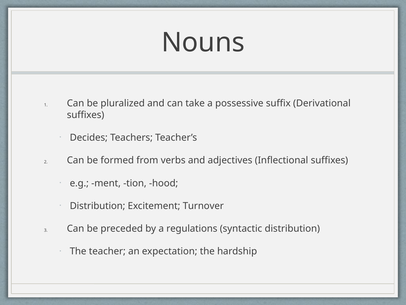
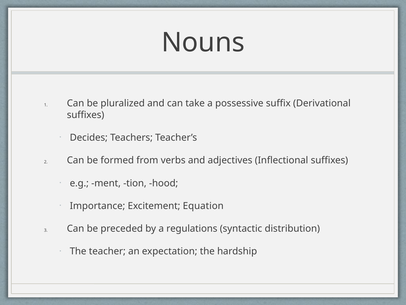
Distribution: Distribution -> Importance (97, 206)
Turnover: Turnover -> Equation (203, 206)
